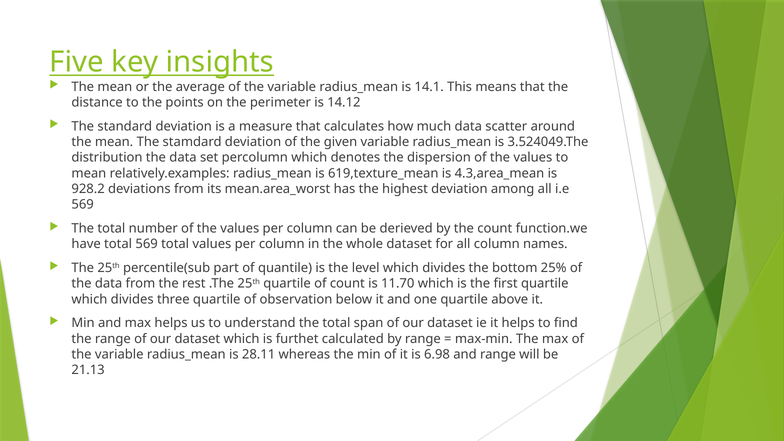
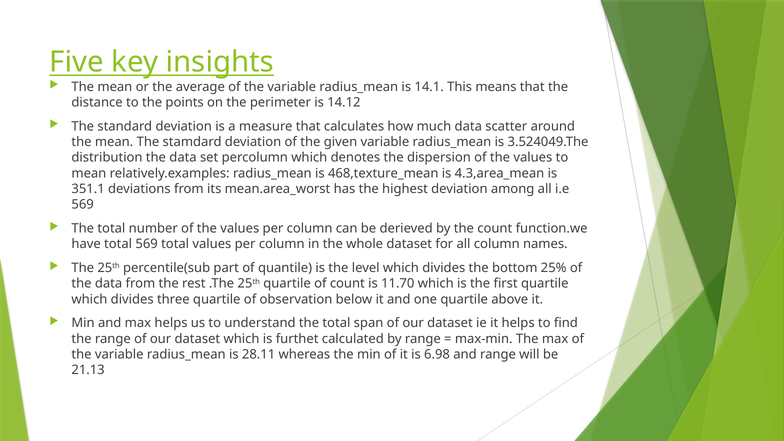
619,texture_mean: 619,texture_mean -> 468,texture_mean (383, 173)
928.2: 928.2 -> 351.1 (88, 189)
